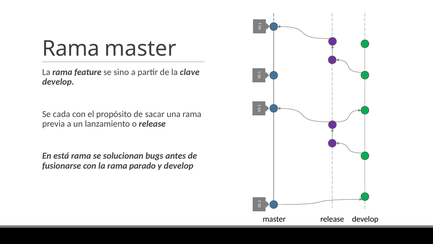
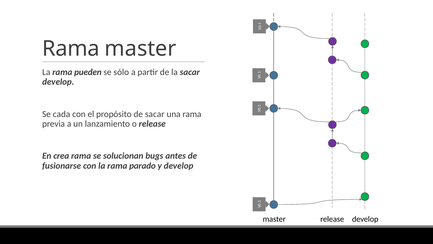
feature: feature -> pueden (88, 72)
sino: sino -> sólo (121, 72)
la clave: clave -> sacar (190, 72)
está: está -> crea (61, 156)
